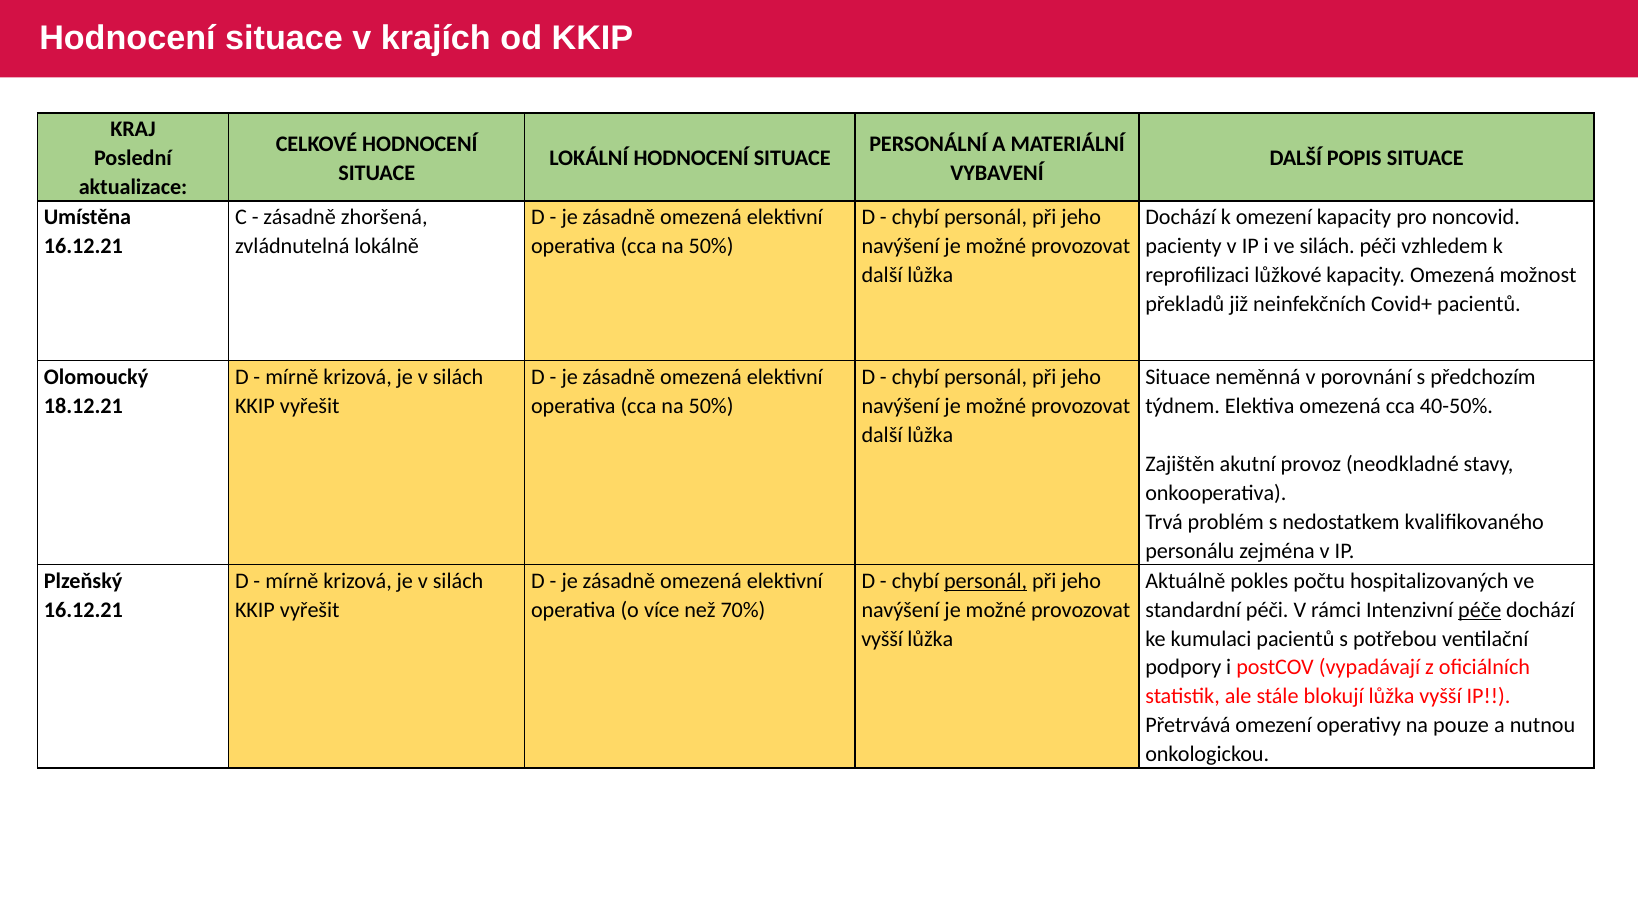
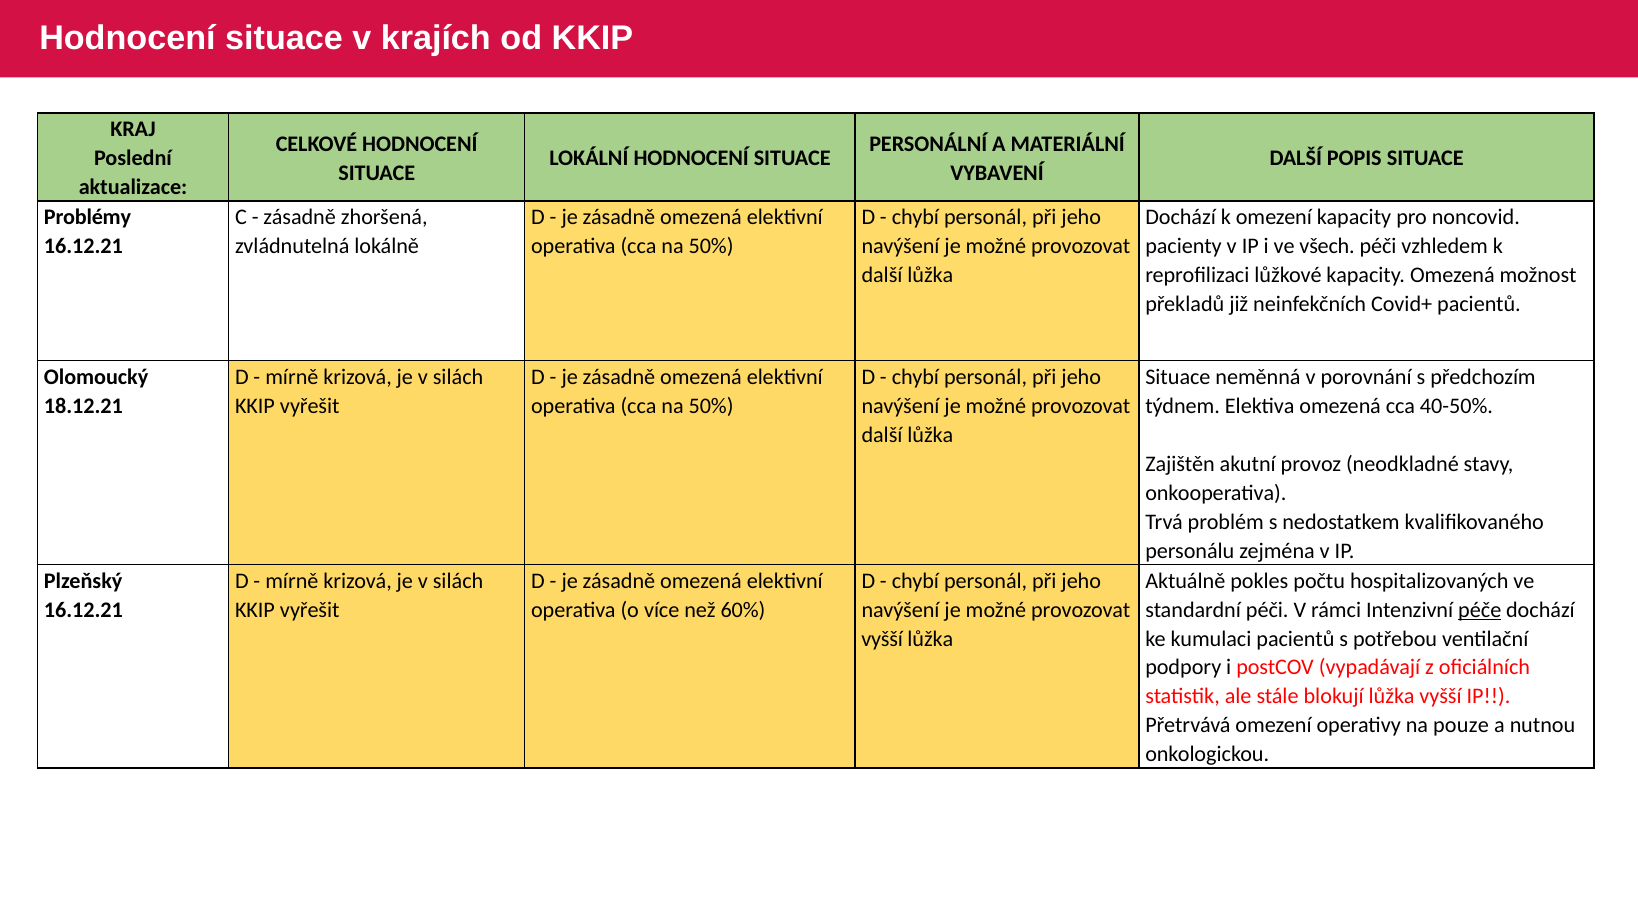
Umístěna: Umístěna -> Problémy (87, 217)
ve silách: silách -> všech (1327, 246)
personál underline: present -> none (986, 580)
70%: 70% -> 60% (743, 609)
